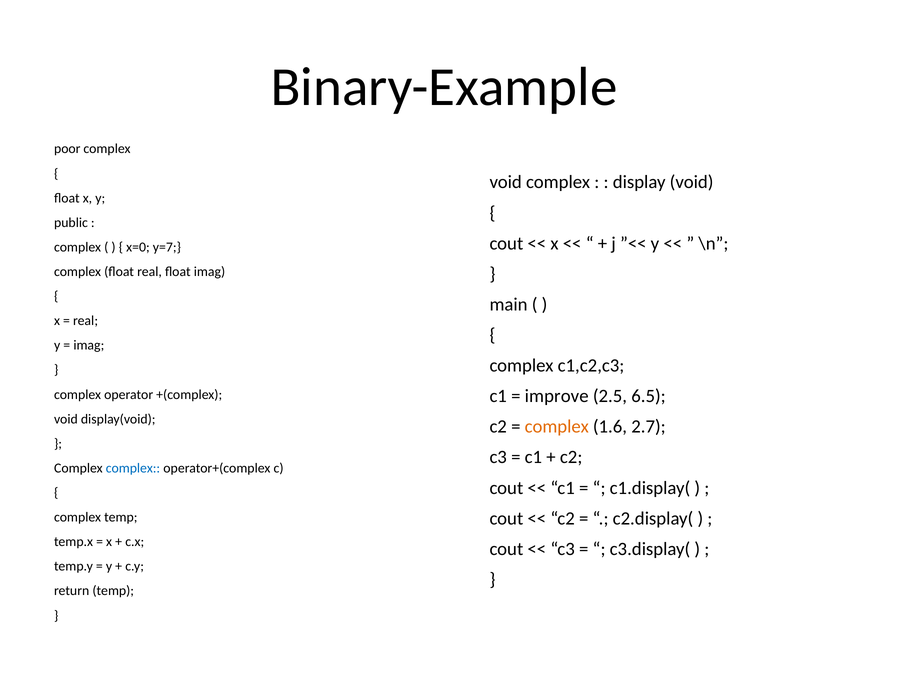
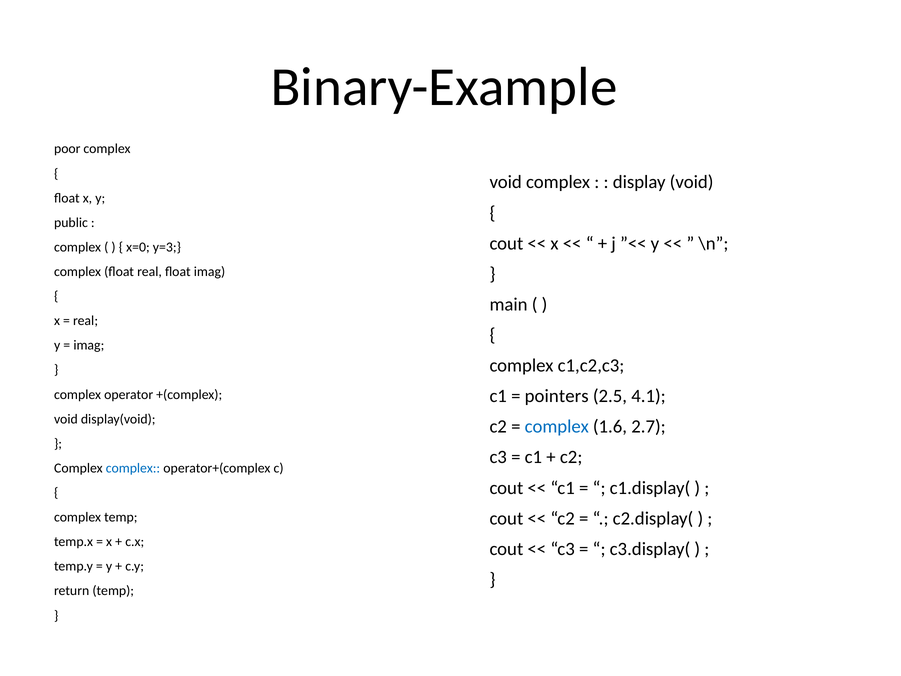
y=7: y=7 -> y=3 (167, 247)
improve: improve -> pointers (557, 396)
6.5: 6.5 -> 4.1 (649, 396)
complex colour: orange -> blue (557, 427)
